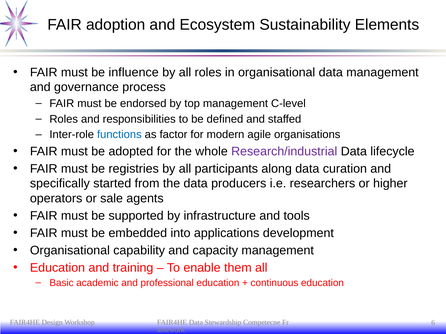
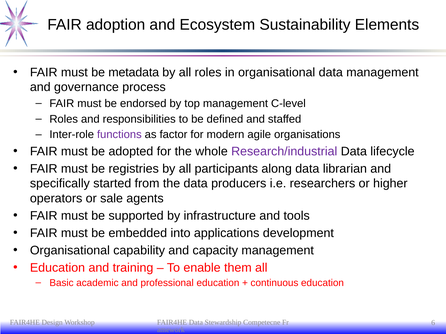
influence: influence -> metadata (134, 72)
functions colour: blue -> purple (119, 135)
curation: curation -> librarian (345, 169)
